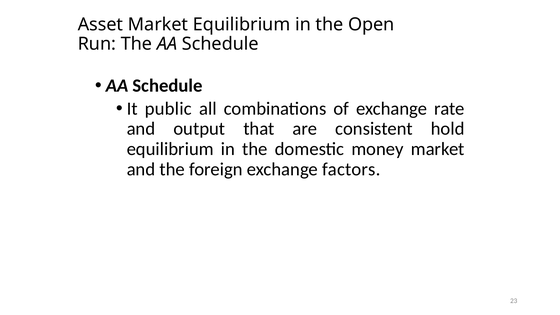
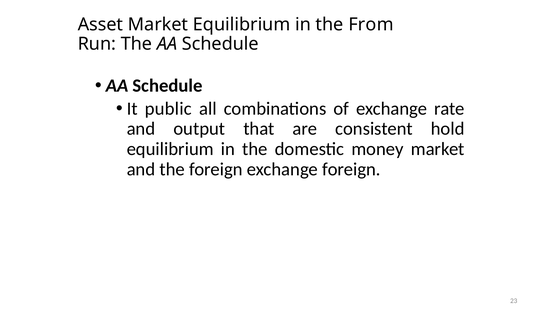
Open: Open -> From (371, 24)
exchange factors: factors -> foreign (351, 169)
